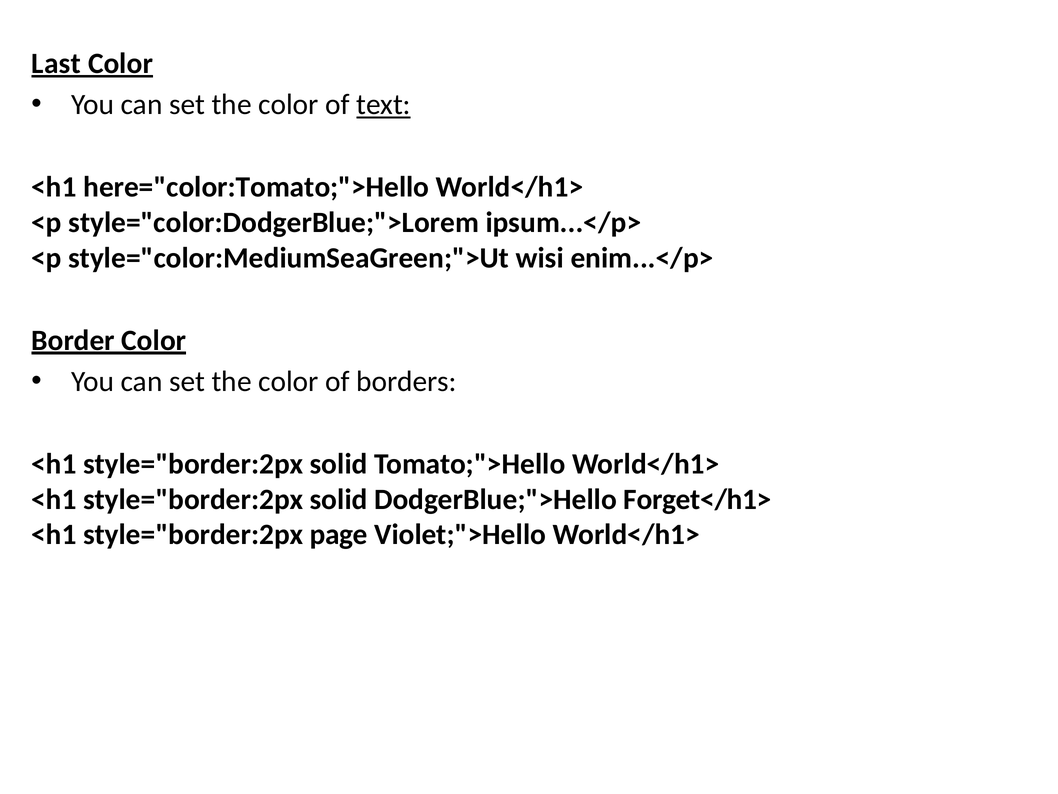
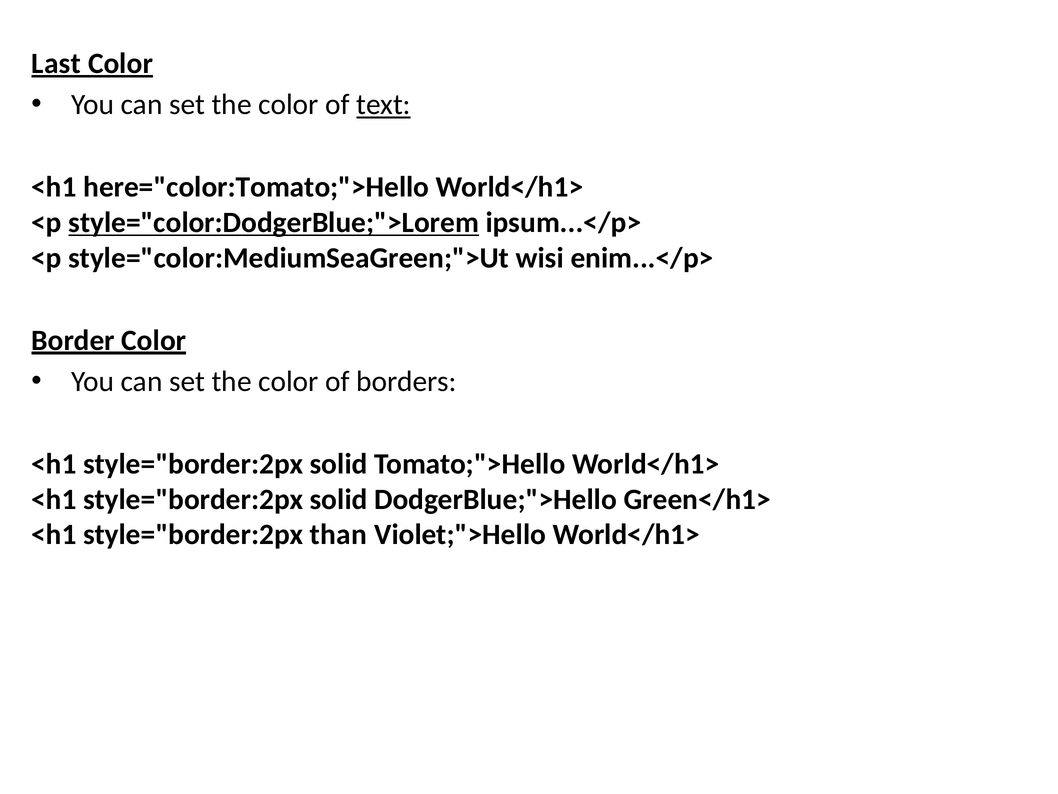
style="color:DodgerBlue;">Lorem underline: none -> present (274, 222)
Forget</h1>: Forget</h1> -> Green</h1> (697, 499)
page: page -> than (338, 534)
